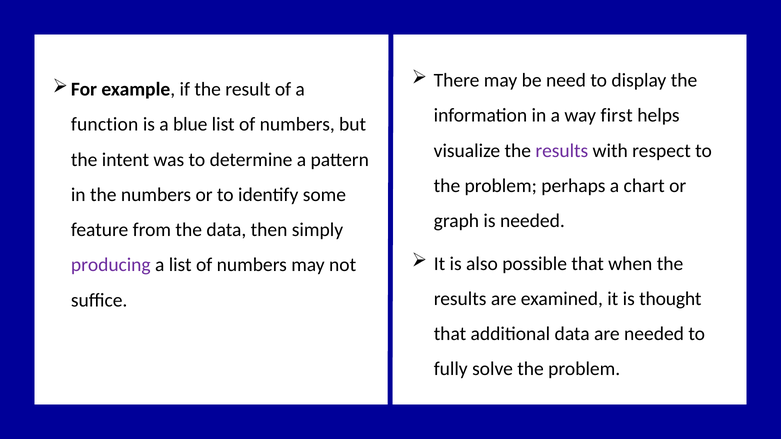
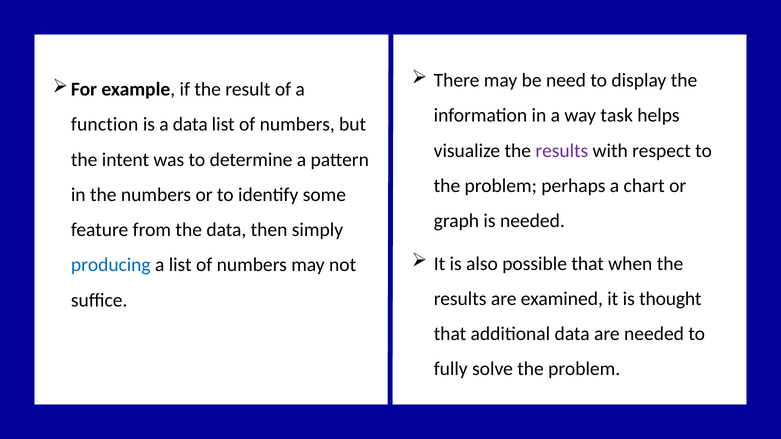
first: first -> task (617, 116)
a blue: blue -> data (190, 125)
producing colour: purple -> blue (111, 265)
